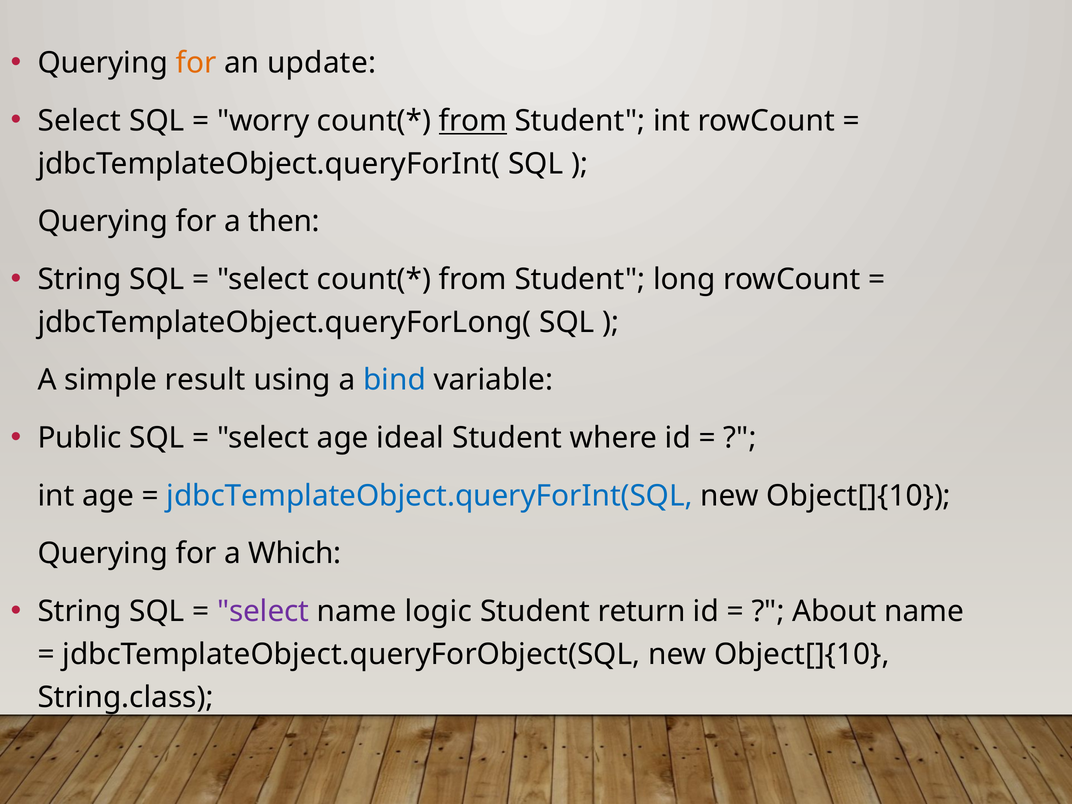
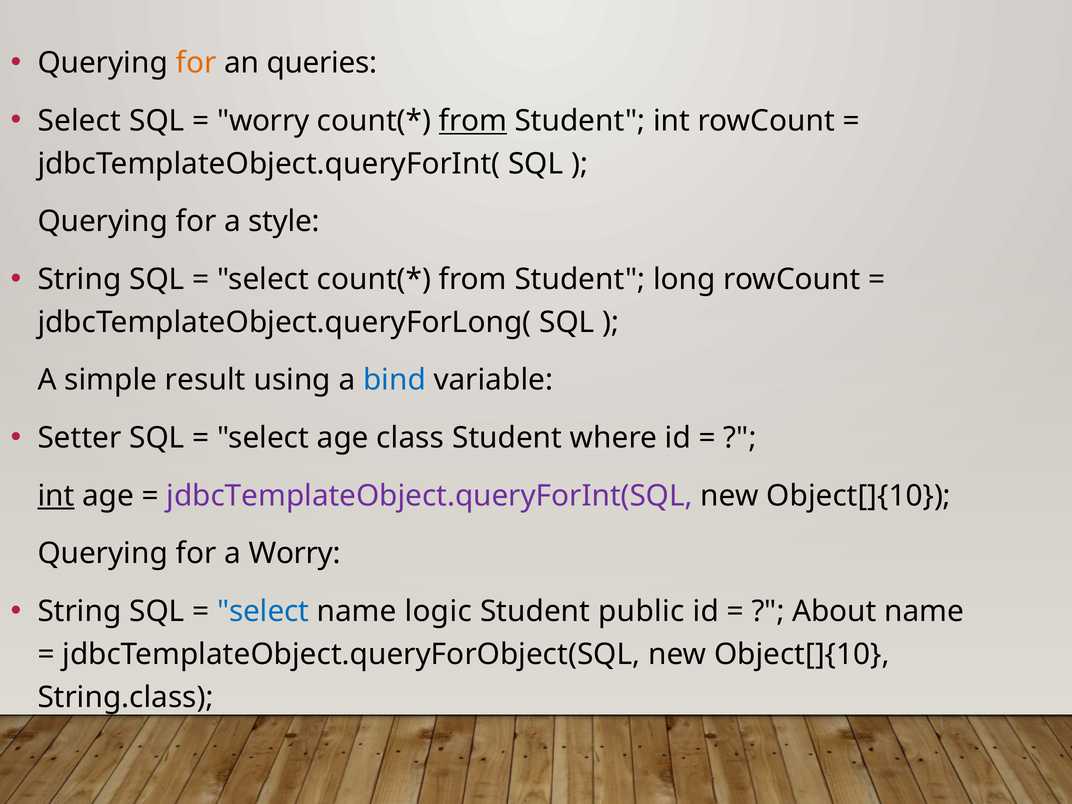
update: update -> queries (322, 63)
then: then -> style (284, 222)
Public: Public -> Setter (79, 438)
ideal: ideal -> class (410, 438)
int underline: none -> present (56, 496)
jdbcTemplateObject.queryForInt(SQL colour: blue -> purple (430, 496)
a Which: Which -> Worry (295, 554)
select colour: purple -> blue (263, 611)
return: return -> public (641, 611)
